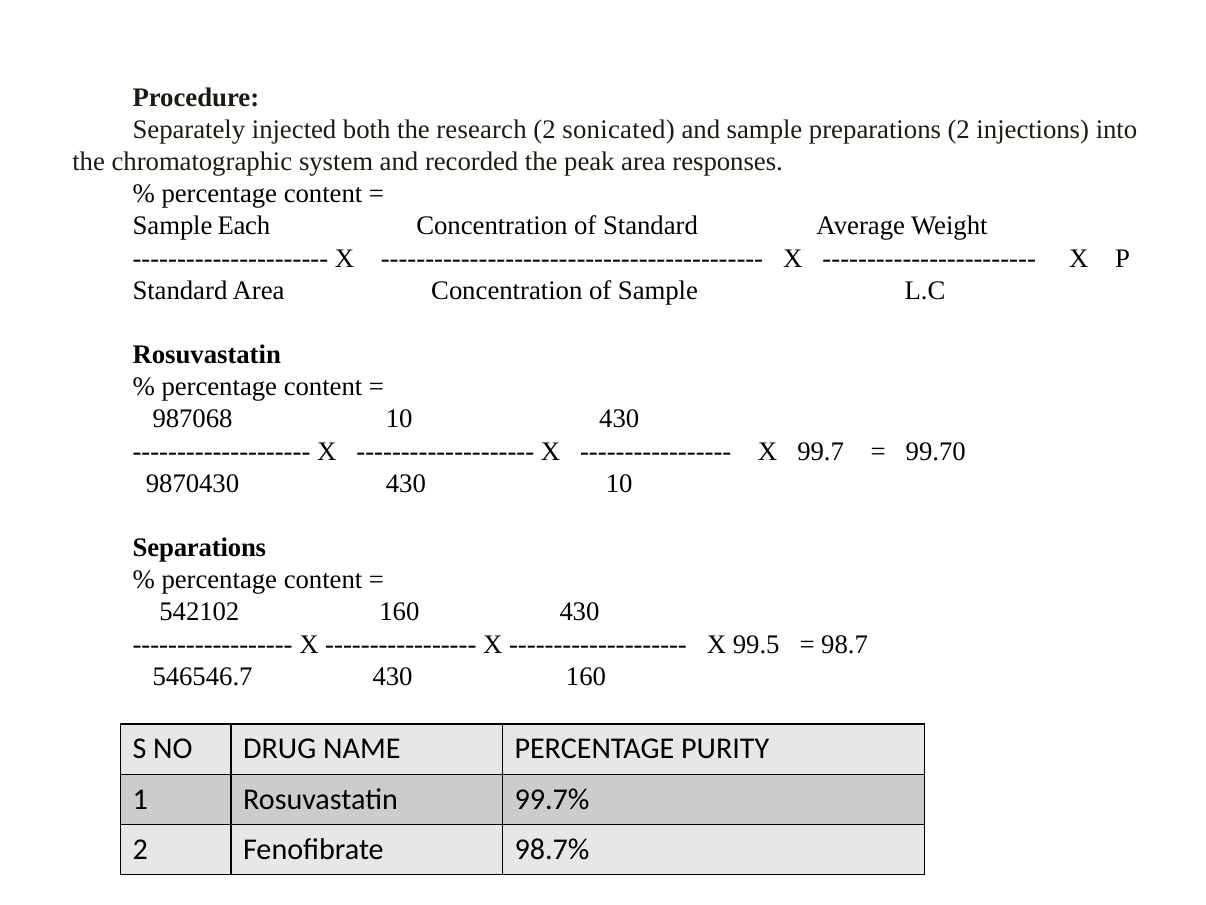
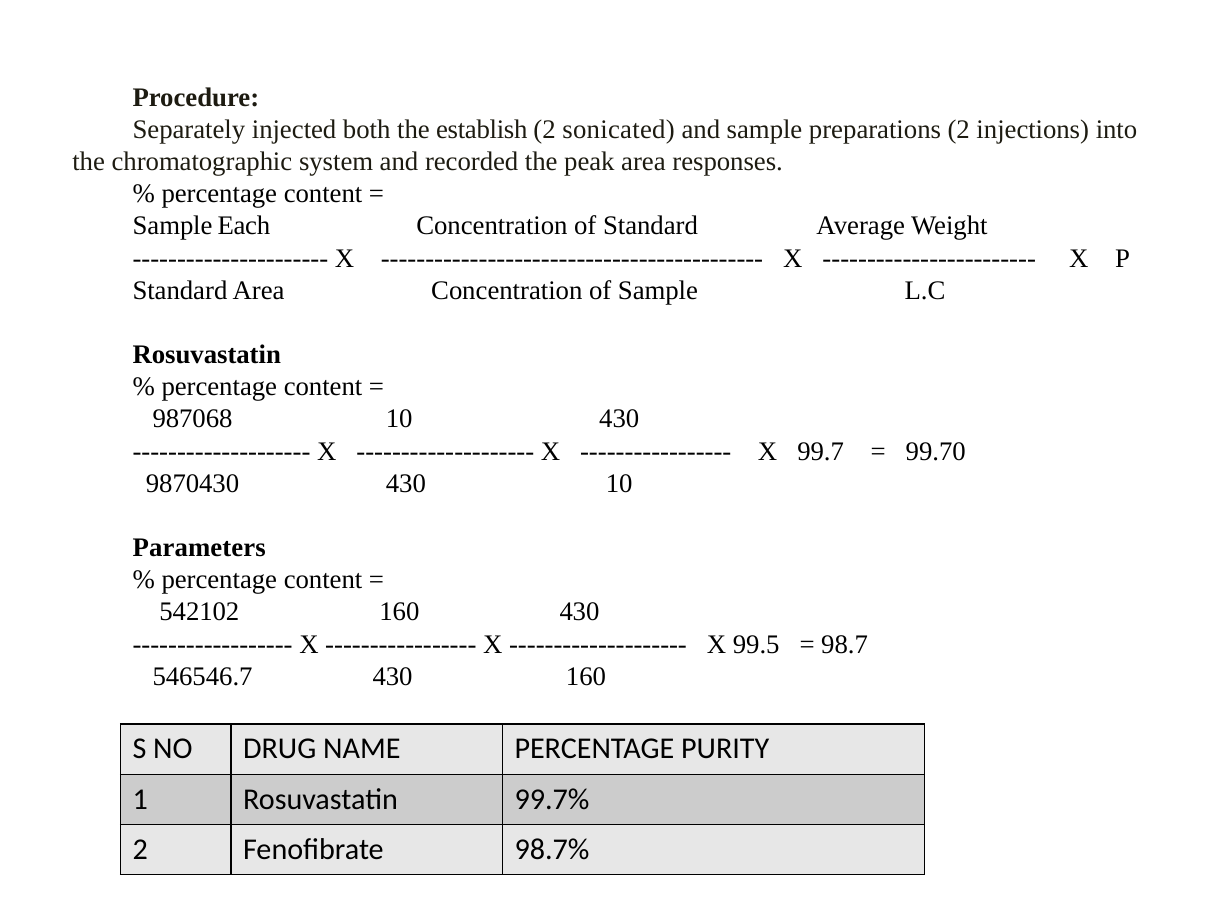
research: research -> establish (482, 130)
Separations: Separations -> Parameters (199, 547)
